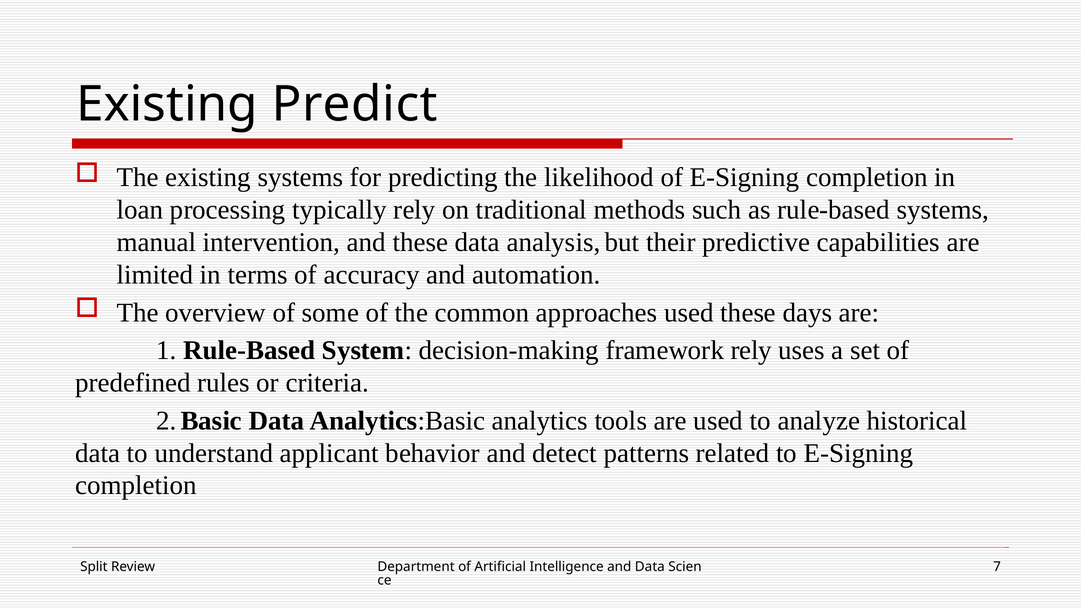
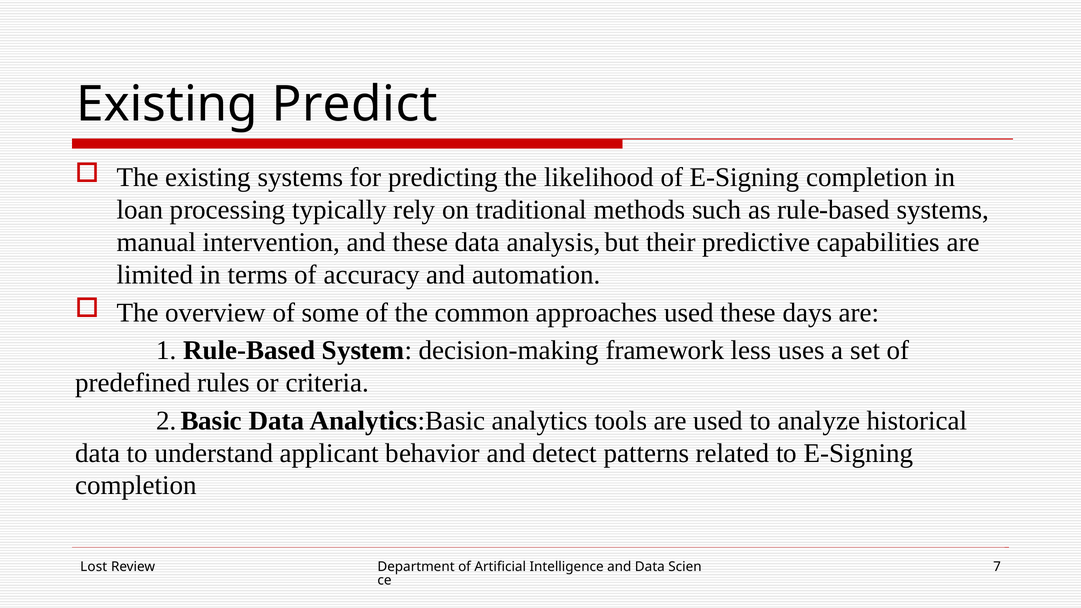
framework rely: rely -> less (751, 350)
Split: Split -> Lost (94, 567)
